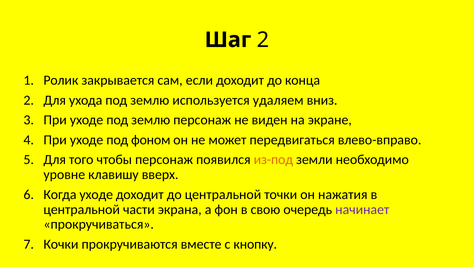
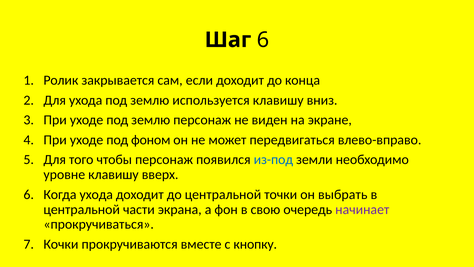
Шаг 2: 2 -> 6 (263, 40)
используется удаляем: удаляем -> клавишу (278, 100)
из-под colour: orange -> blue (273, 159)
Когда уходе: уходе -> ухода (96, 194)
нажатия: нажатия -> выбрать (343, 194)
